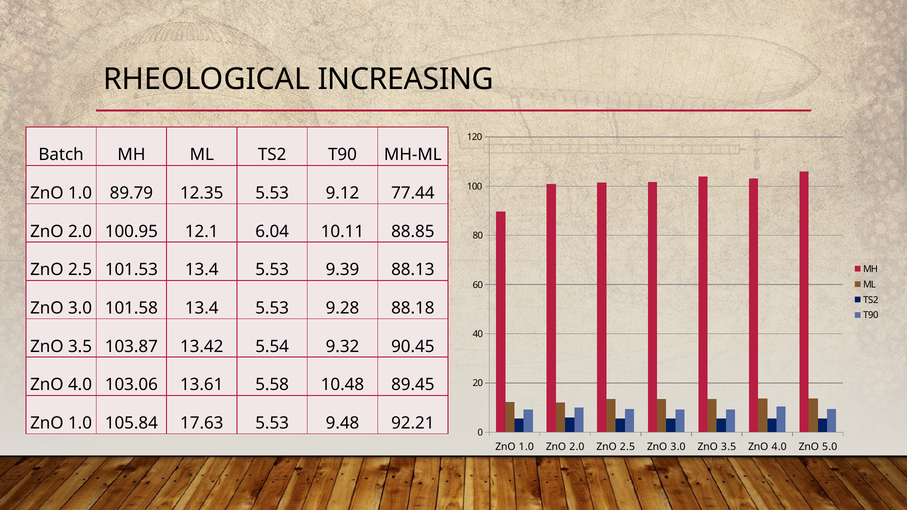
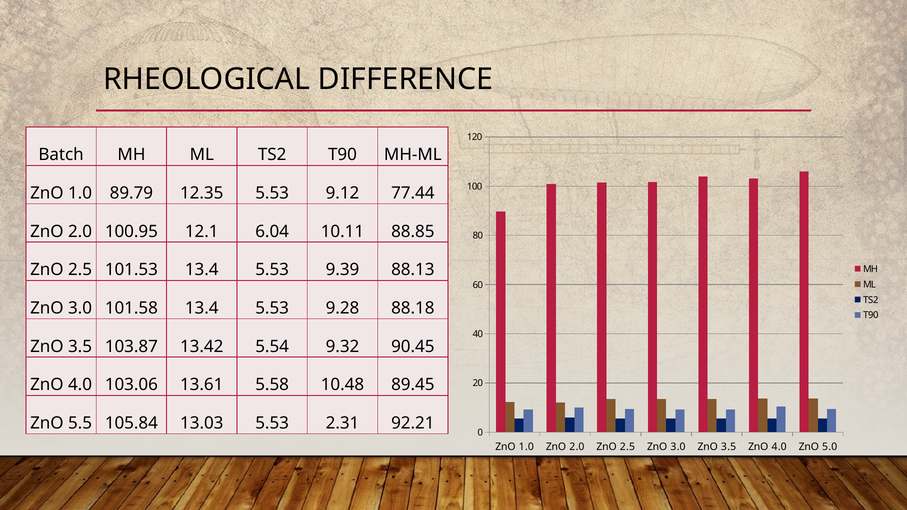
INCREASING: INCREASING -> DIFFERENCE (406, 79)
1.0: 1.0 -> 5.5 (80, 423)
17.63: 17.63 -> 13.03 (202, 423)
9.48: 9.48 -> 2.31 (343, 423)
